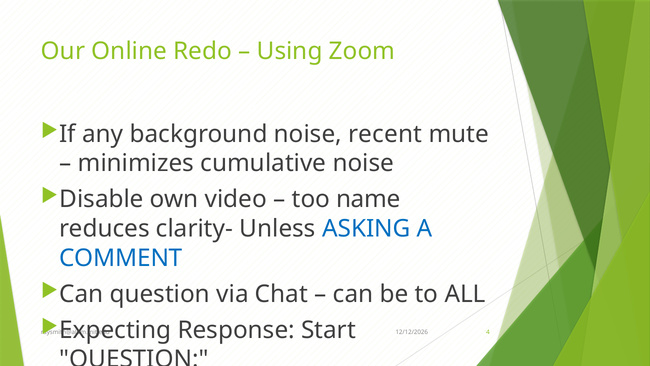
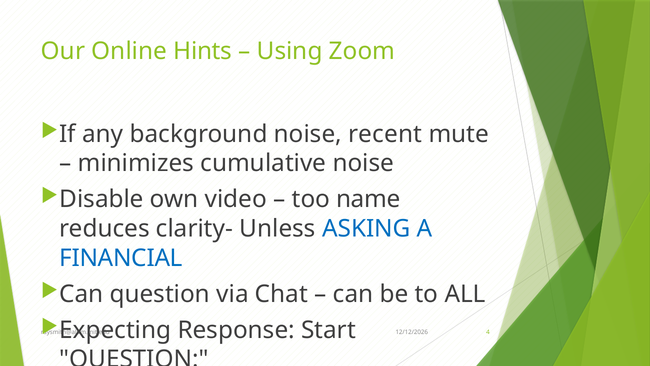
Redo: Redo -> Hints (203, 51)
COMMENT: COMMENT -> FINANCIAL (121, 258)
